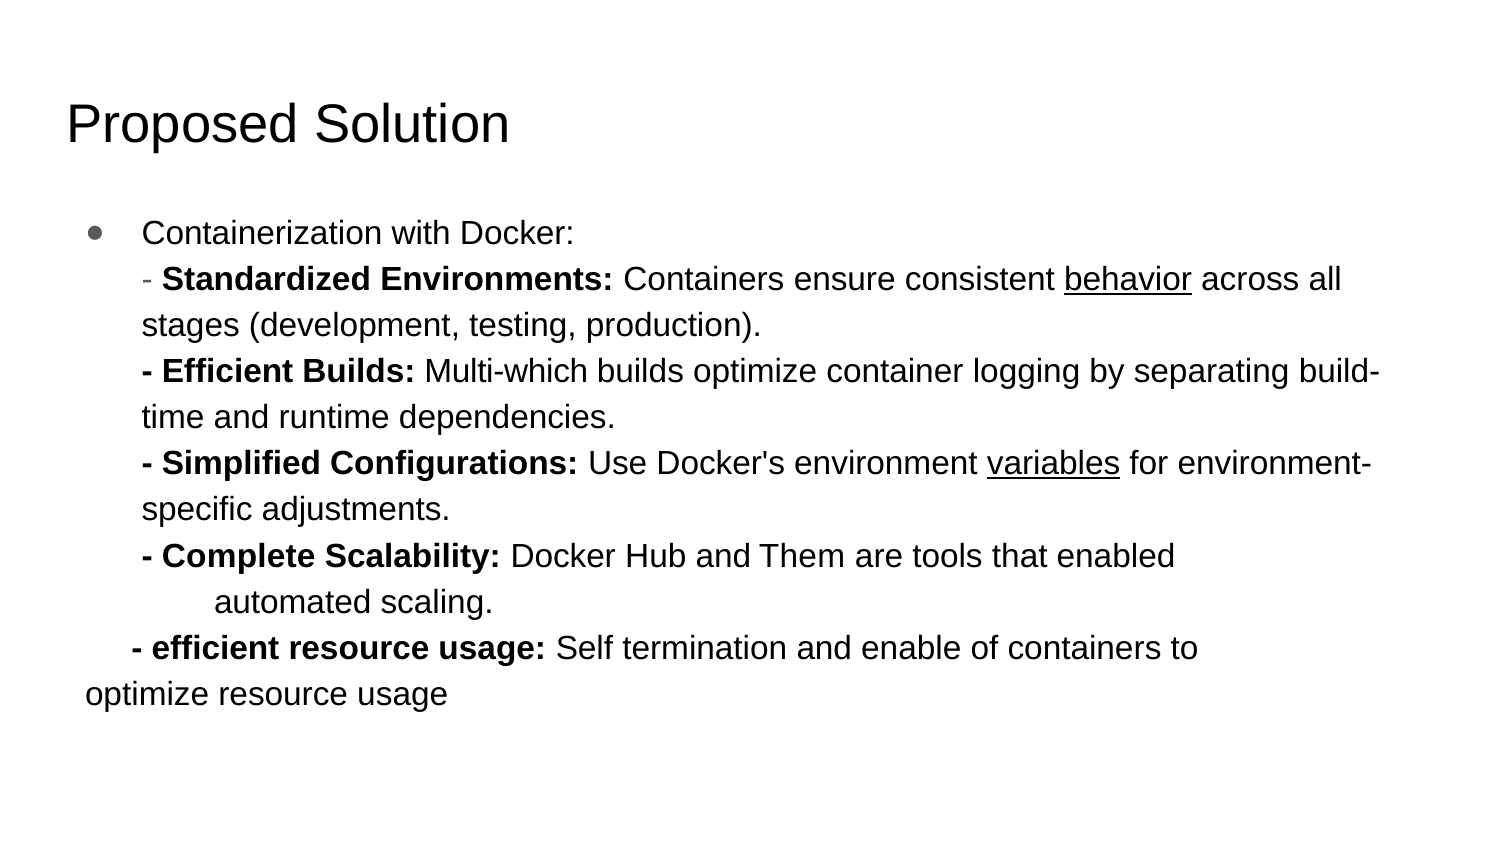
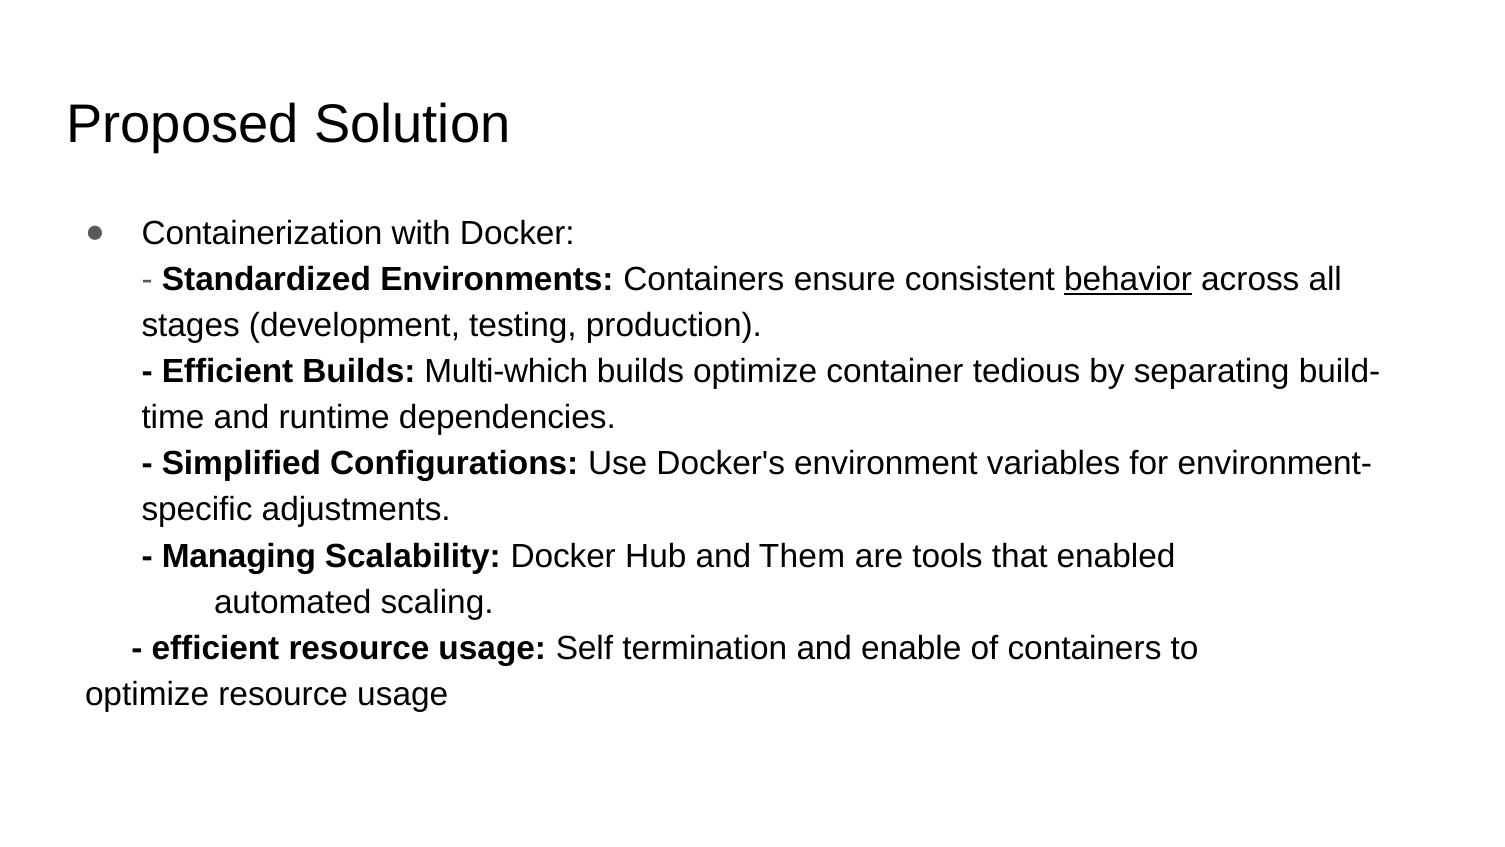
logging: logging -> tedious (1027, 371)
variables underline: present -> none (1054, 464)
Complete: Complete -> Managing (239, 556)
